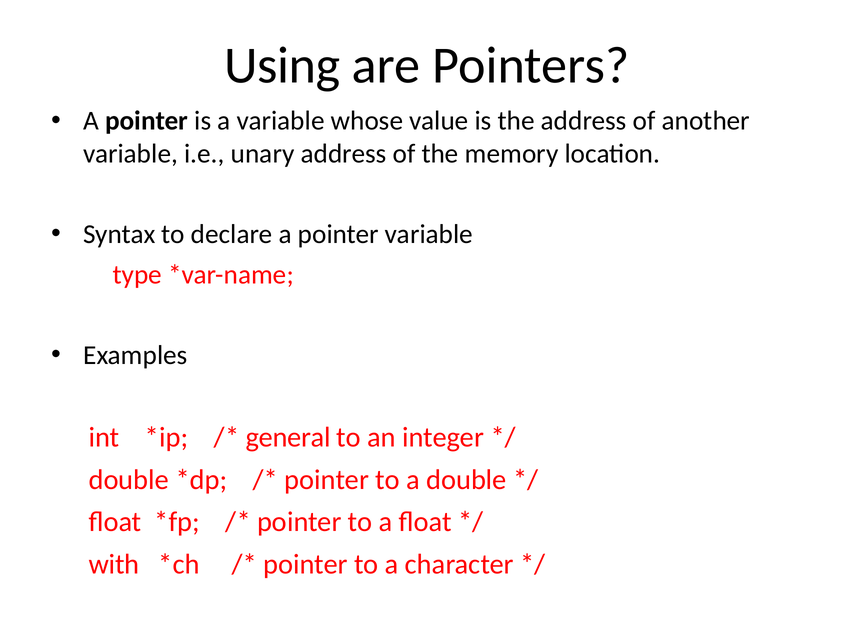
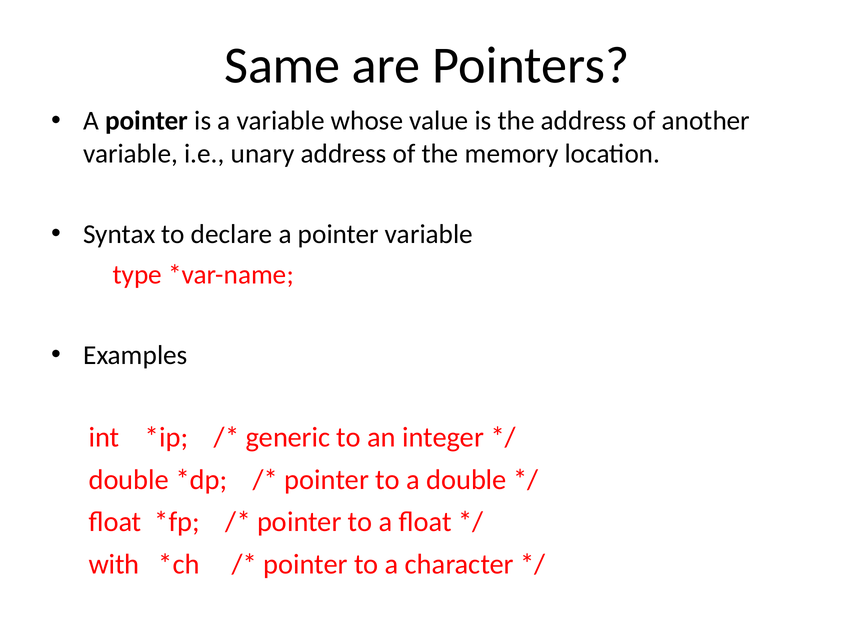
Using: Using -> Same (282, 66)
general: general -> generic (288, 437)
